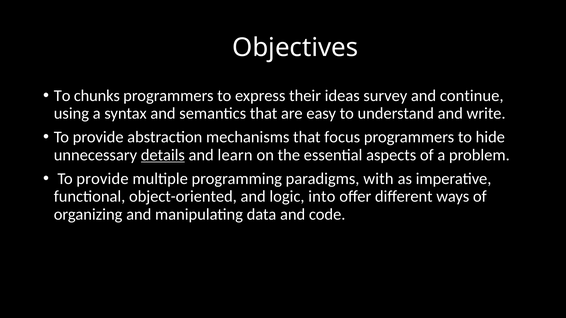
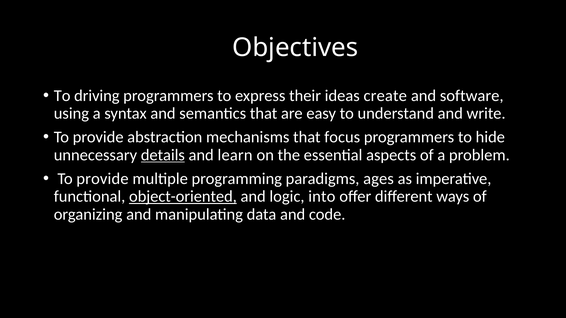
chunks: chunks -> driving (97, 96)
survey: survey -> create (385, 96)
continue: continue -> software (472, 96)
with: with -> ages (378, 179)
object-oriented underline: none -> present (183, 197)
